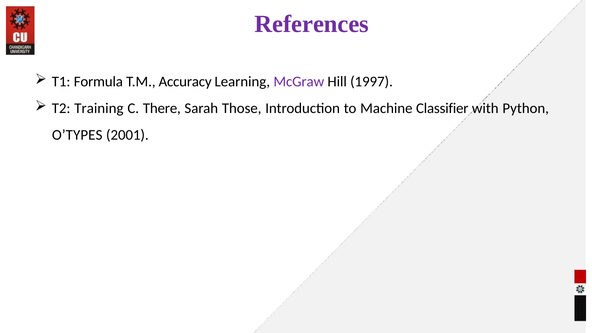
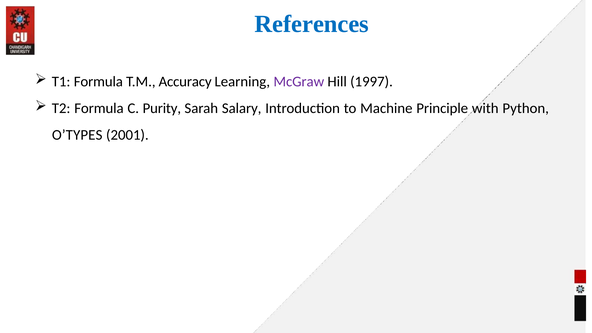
References colour: purple -> blue (312, 24)
T2 Training: Training -> Formula (99, 108)
There: There -> Purity (162, 108)
Those: Those -> Salary (242, 108)
Classifier: Classifier -> Principle (442, 108)
